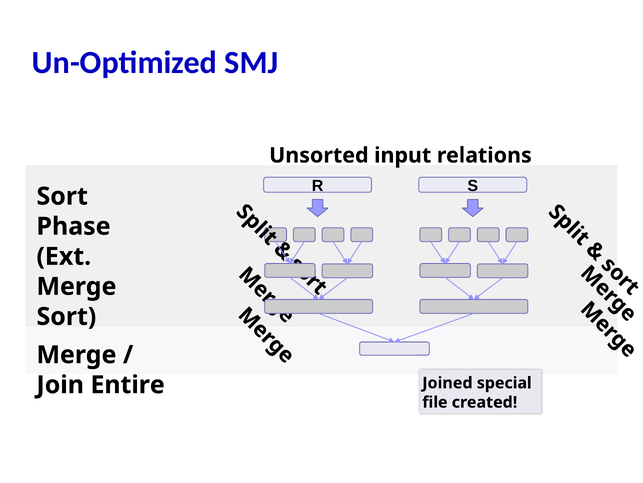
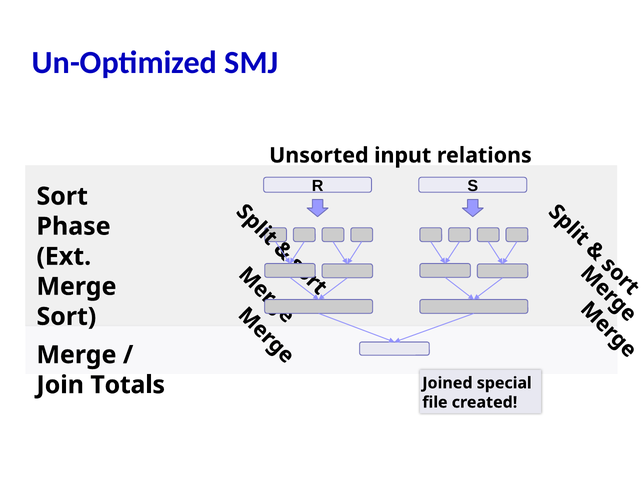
Entire: Entire -> Totals (128, 384)
